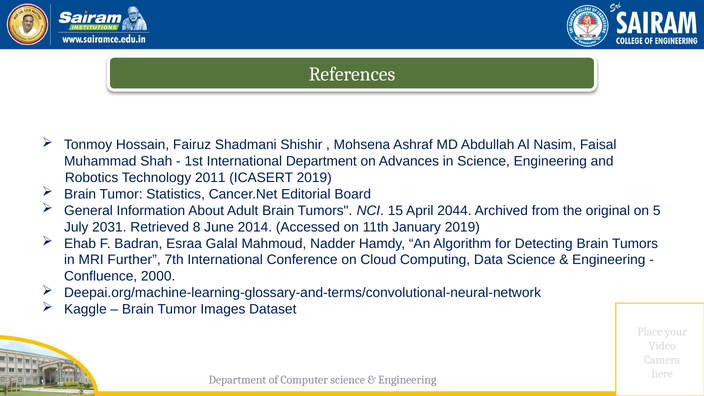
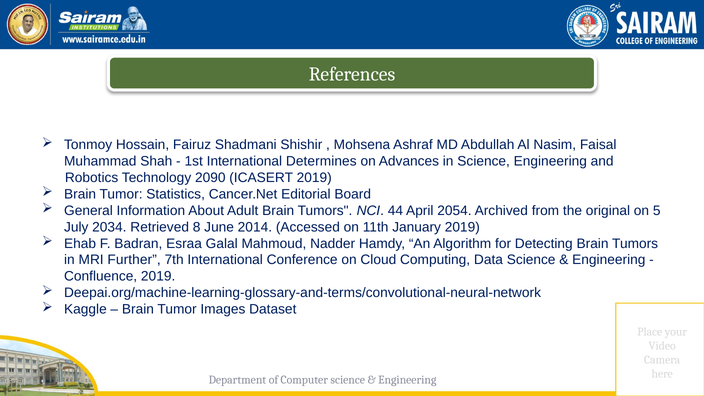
International Department: Department -> Determines (321, 161)
2011: 2011 -> 2090 (210, 178)
15: 15 -> 44 (395, 211)
2044: 2044 -> 2054 (454, 211)
2031: 2031 -> 2034 (109, 227)
Confluence 2000: 2000 -> 2019 (158, 276)
